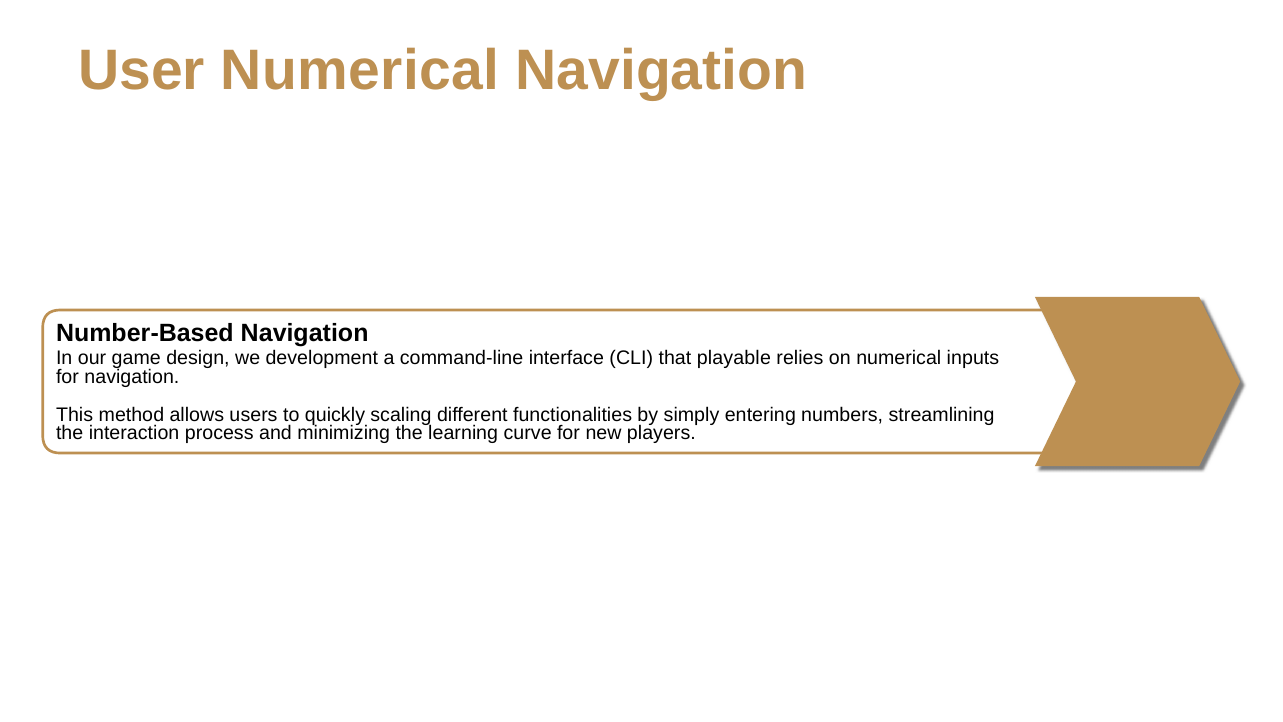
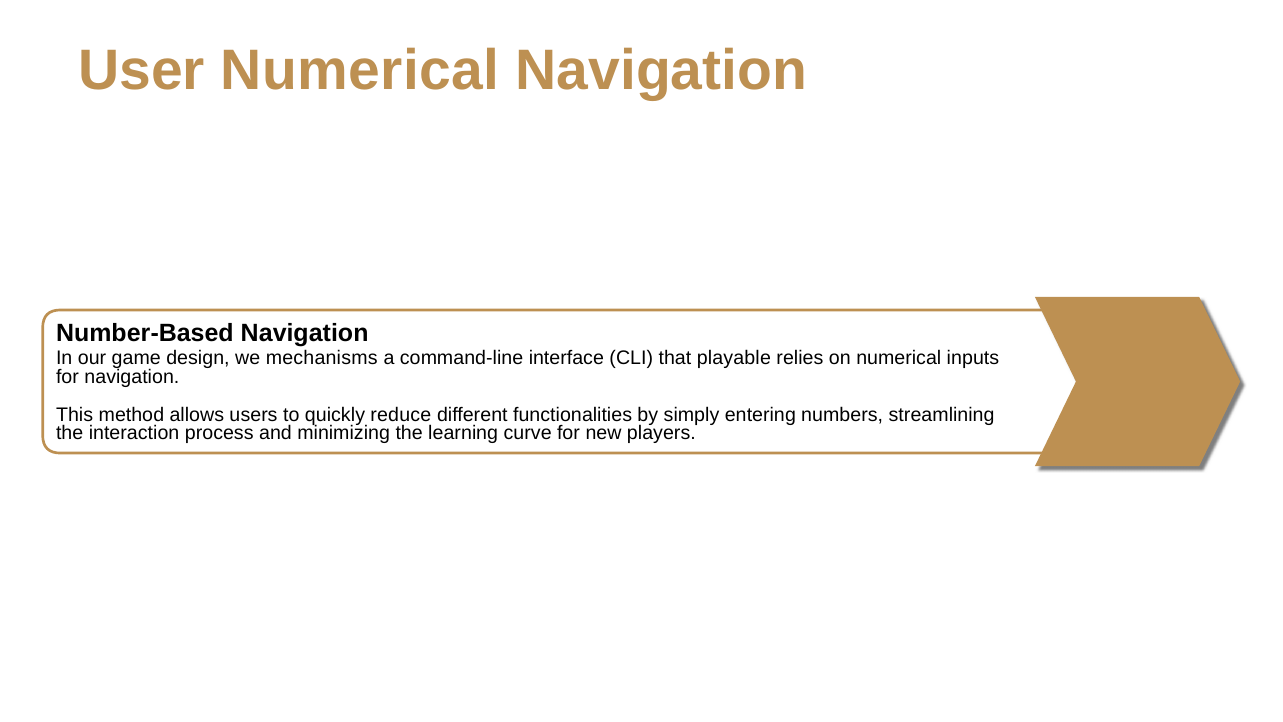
development: development -> mechanisms (322, 358)
scaling: scaling -> reduce (401, 414)
